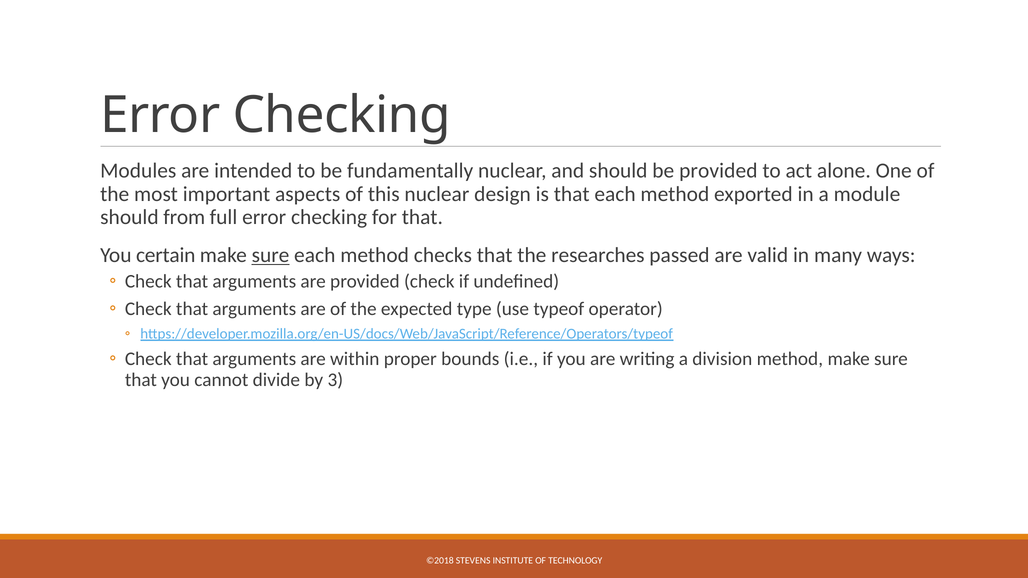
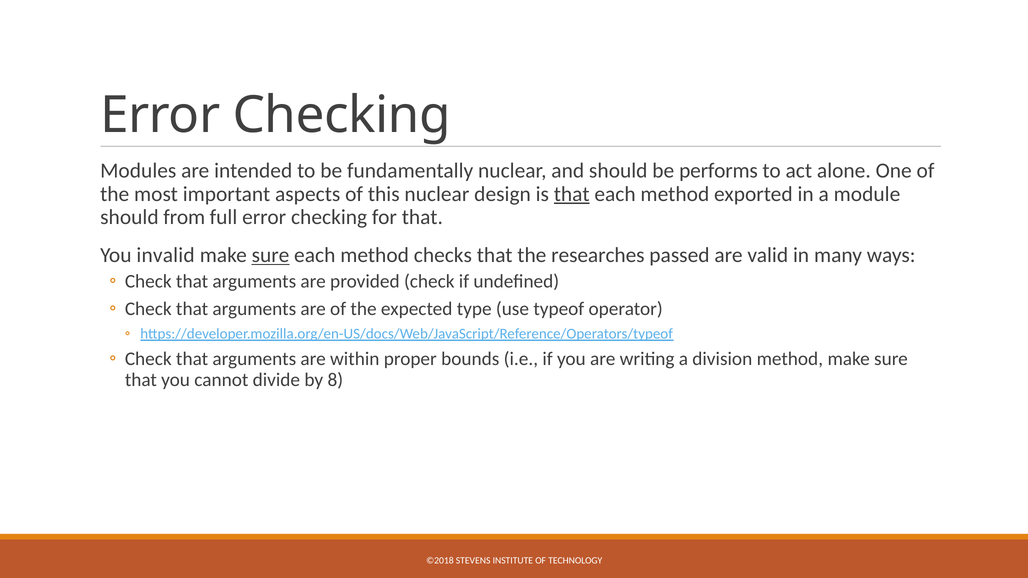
be provided: provided -> performs (718, 171)
that underline: none -> present (572, 194)
certain: certain -> invalid (166, 255)
3: 3 -> 8 (335, 380)
